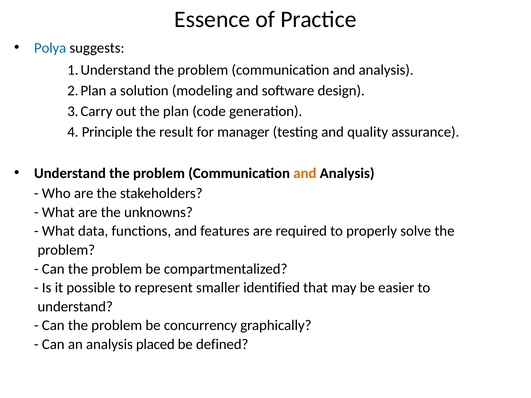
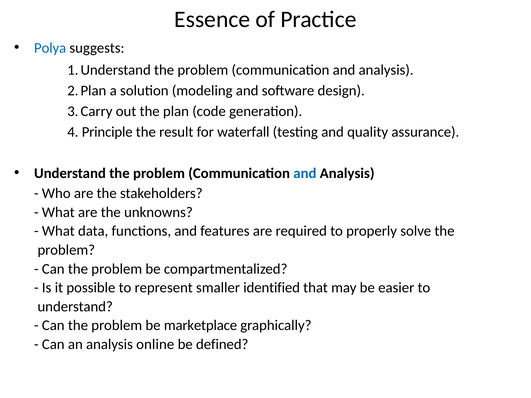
manager: manager -> waterfall (243, 132)
and colour: orange -> blue (305, 173)
concurrency: concurrency -> marketplace (200, 326)
placed: placed -> online (155, 345)
